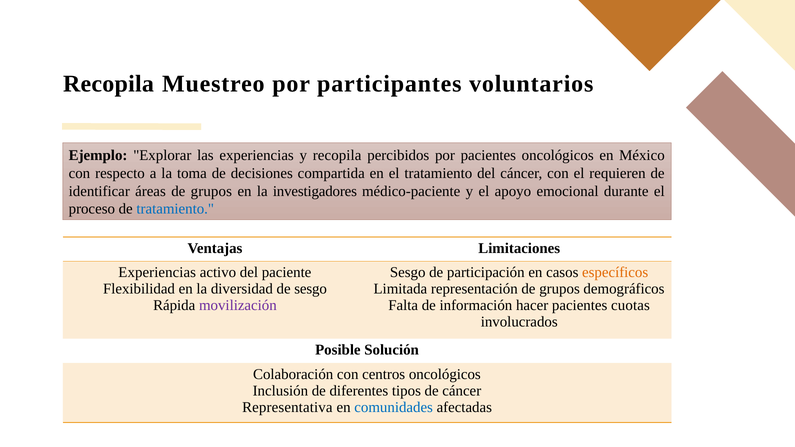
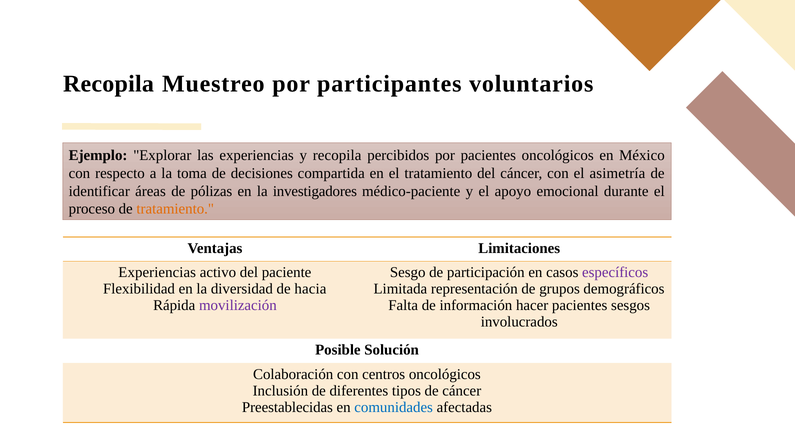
requieren: requieren -> asimetría (617, 173)
áreas de grupos: grupos -> pólizas (211, 191)
tratamiento colour: blue -> orange (175, 209)
específicos colour: orange -> purple (615, 273)
de sesgo: sesgo -> hacia (310, 289)
cuotas: cuotas -> sesgos (631, 306)
Representativa: Representativa -> Preestablecidas (287, 407)
